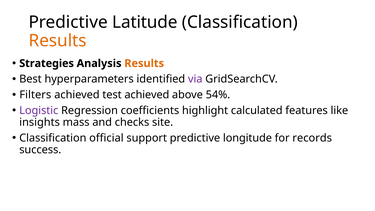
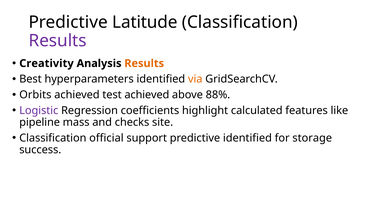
Results colour: orange -> purple (58, 41)
Strategies: Strategies -> Creativity (46, 63)
via colour: purple -> orange (195, 79)
Filters: Filters -> Orbits (35, 95)
54%: 54% -> 88% (218, 95)
insights: insights -> pipeline (40, 122)
predictive longitude: longitude -> identified (247, 138)
records: records -> storage (312, 138)
